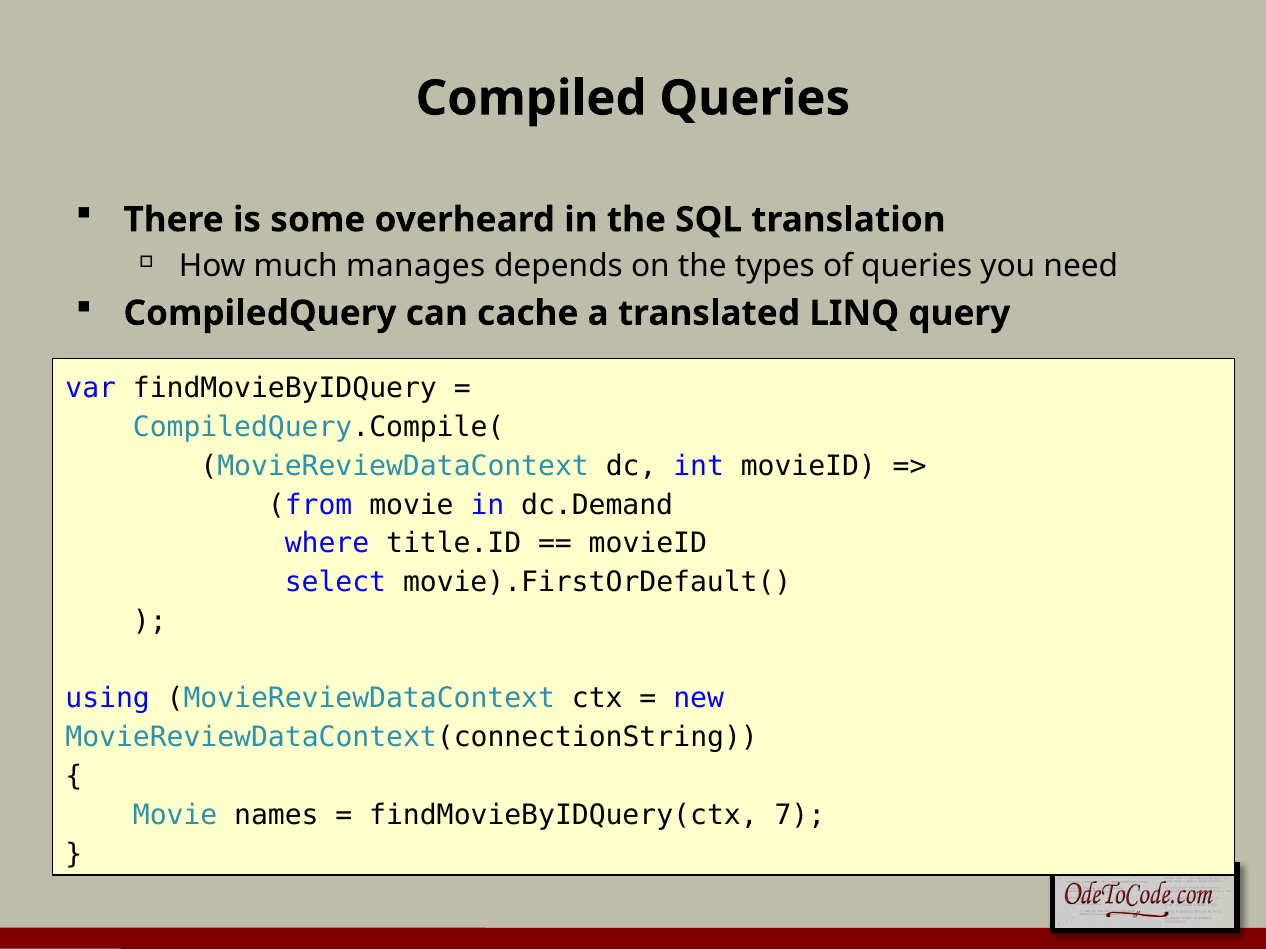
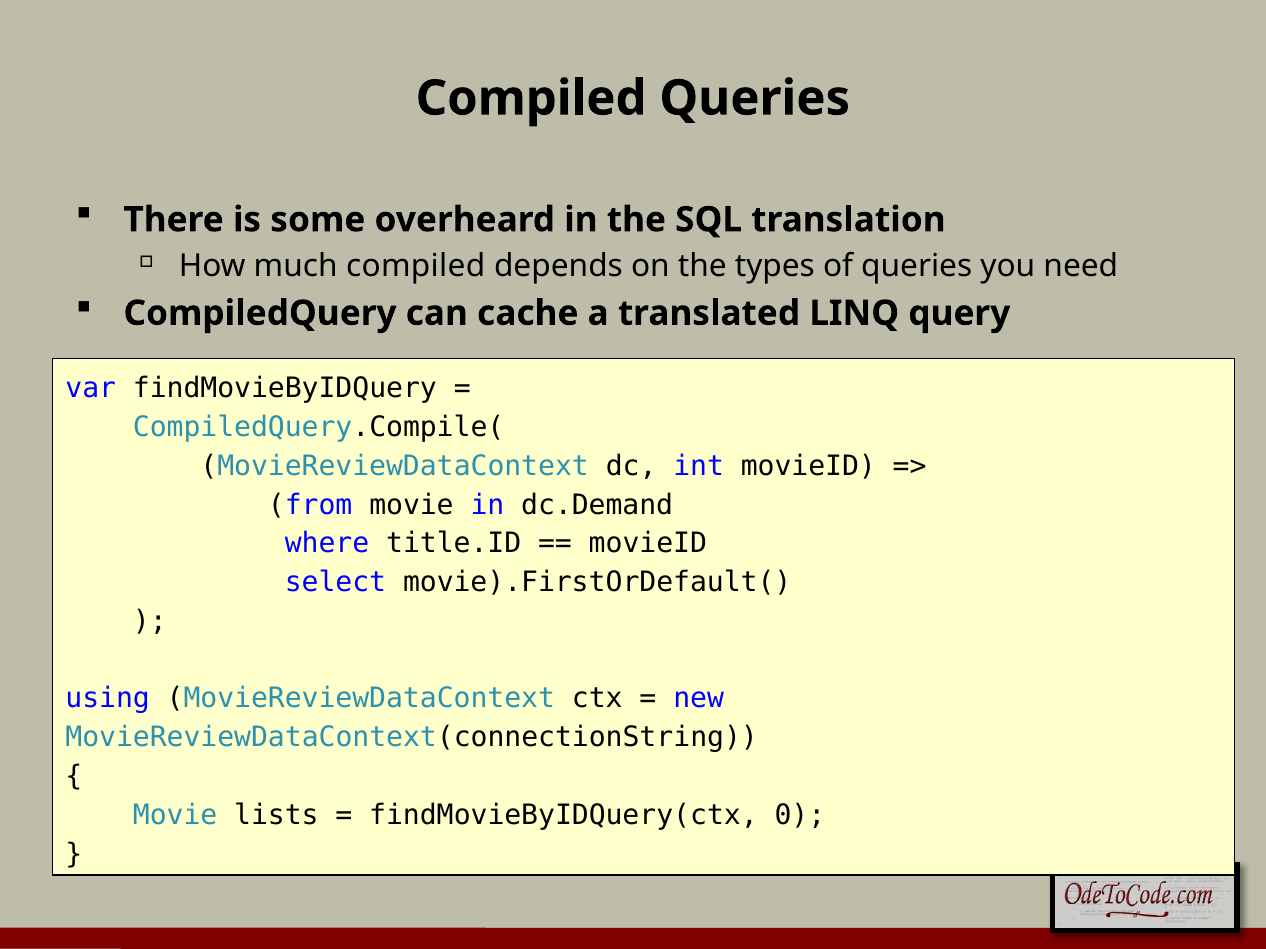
much manages: manages -> compiled (416, 266)
names: names -> lists (276, 815)
7: 7 -> 0 (800, 815)
